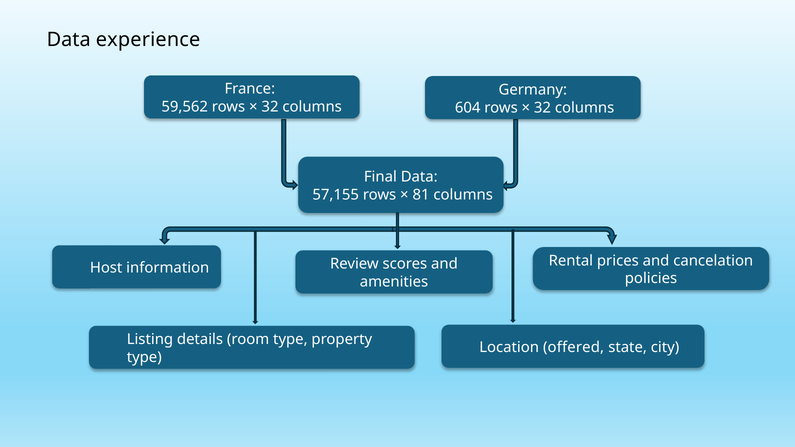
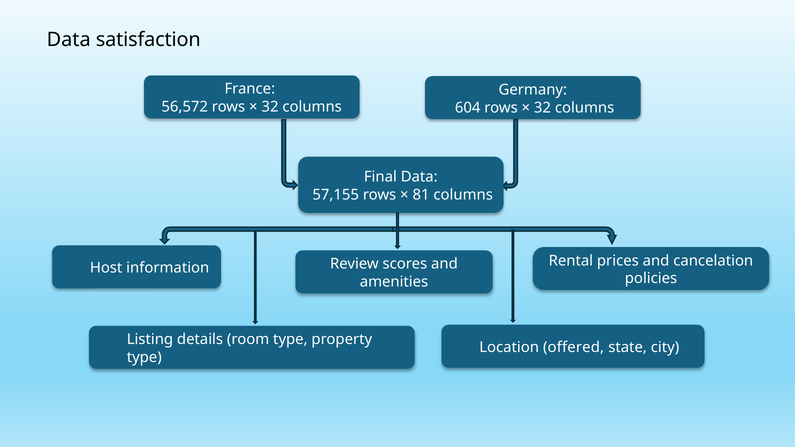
experience: experience -> satisfaction (148, 40)
59,562: 59,562 -> 56,572 (185, 107)
